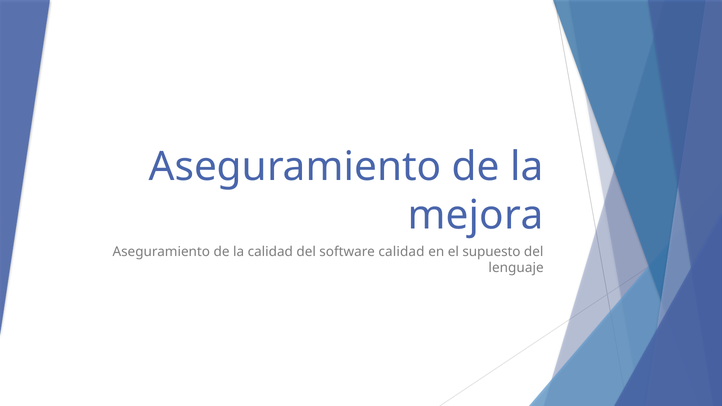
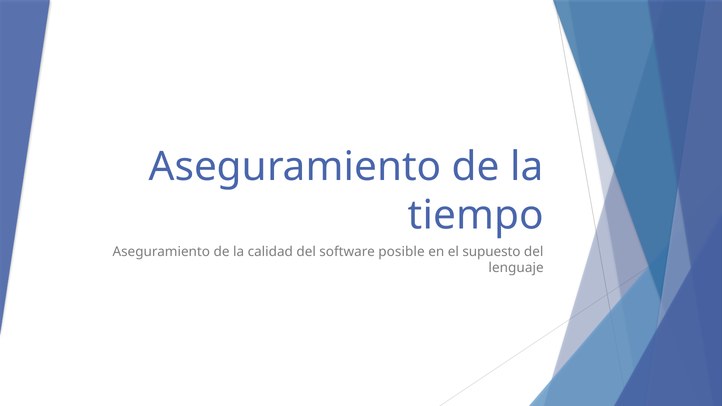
mejora: mejora -> tiempo (476, 216)
software calidad: calidad -> posible (401, 252)
